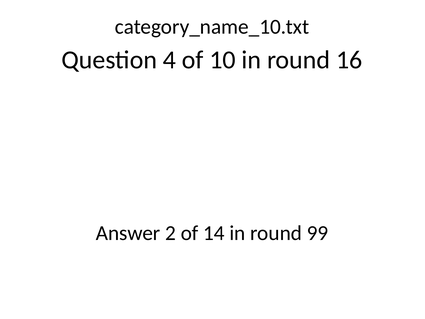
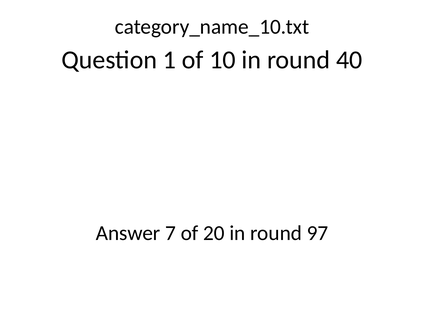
4: 4 -> 1 (169, 60)
16: 16 -> 40 (349, 60)
2: 2 -> 7 (171, 233)
14: 14 -> 20 (214, 233)
99: 99 -> 97 (318, 233)
